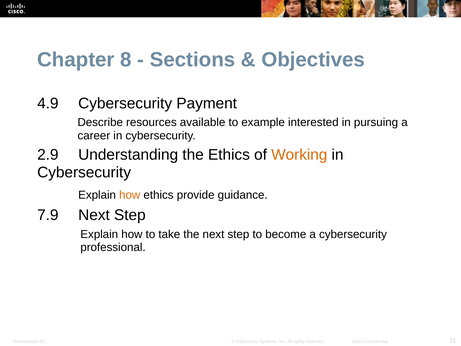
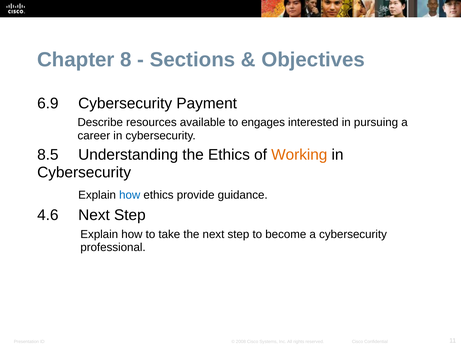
4.9: 4.9 -> 6.9 (48, 103)
example: example -> engages (263, 122)
2.9: 2.9 -> 8.5 (48, 155)
how colour: orange -> blue (130, 195)
7.9: 7.9 -> 4.6 (48, 215)
